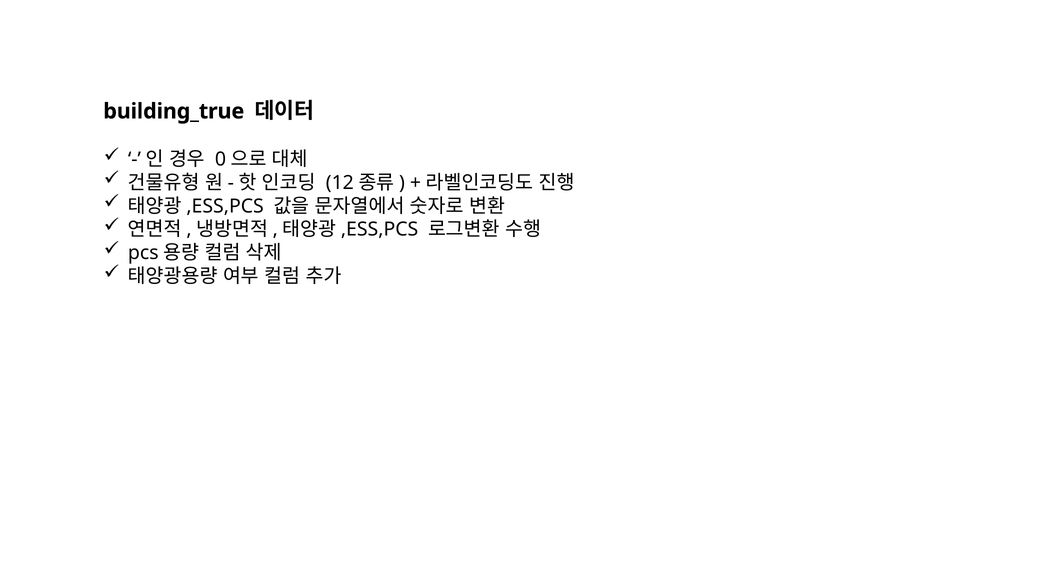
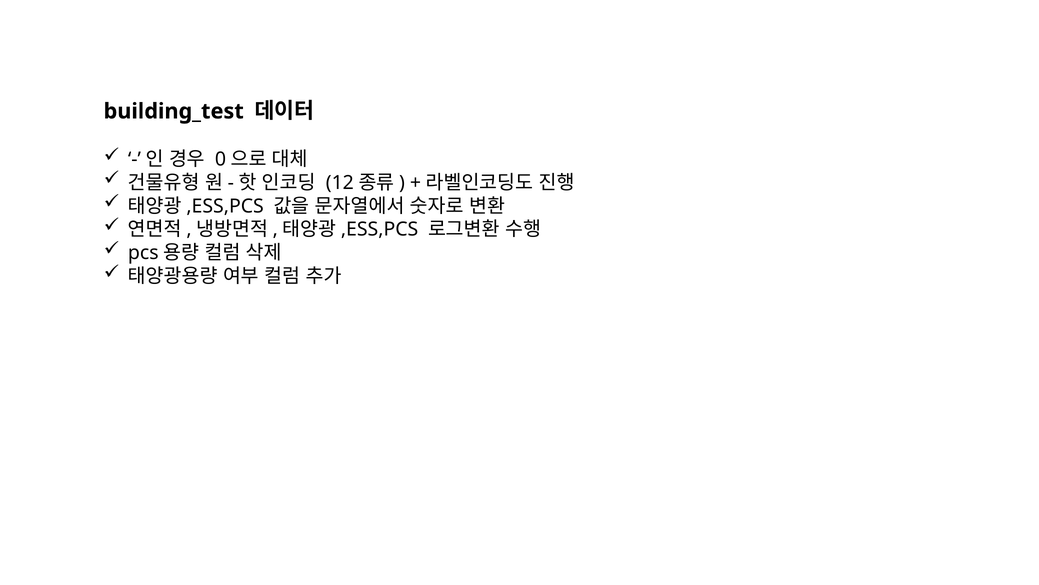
building_true: building_true -> building_test (174, 111)
